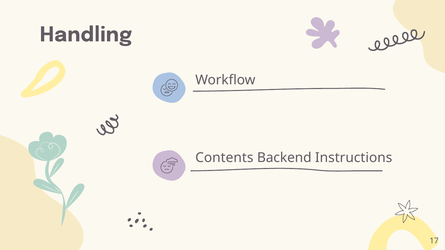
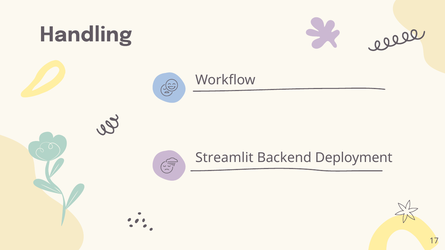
Contents: Contents -> Streamlit (224, 158)
Instructions: Instructions -> Deployment (354, 158)
